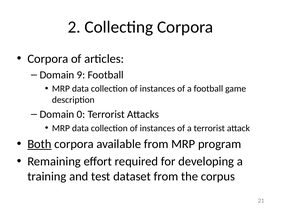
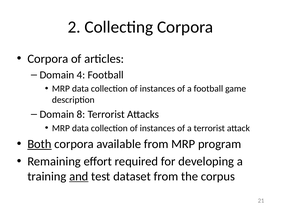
9: 9 -> 4 (81, 75)
0: 0 -> 8 (81, 115)
and underline: none -> present (79, 177)
